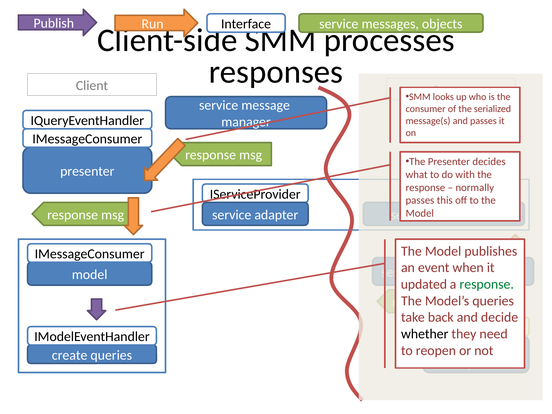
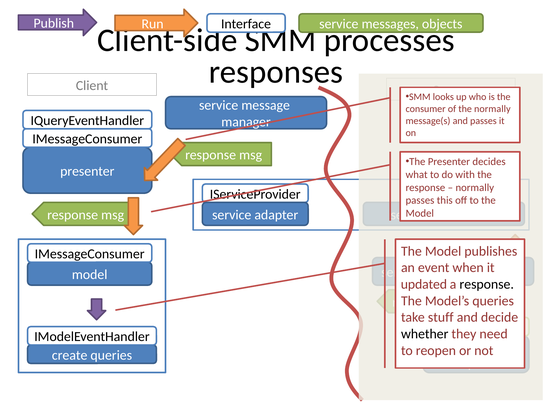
the serialized: serialized -> normally (492, 109)
response colour: green -> black (487, 284)
back: back -> stuff (441, 317)
